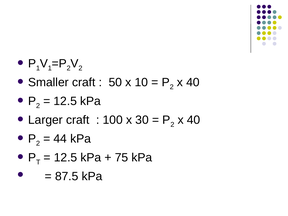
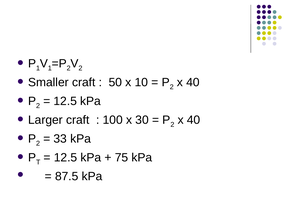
44: 44 -> 33 (60, 139)
